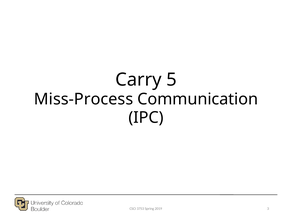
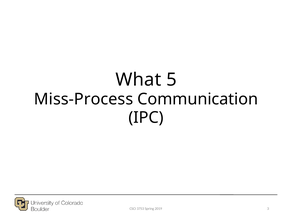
Carry: Carry -> What (138, 80)
